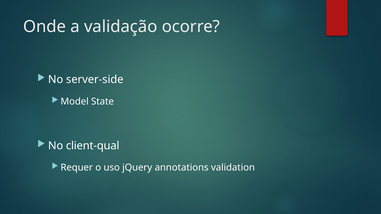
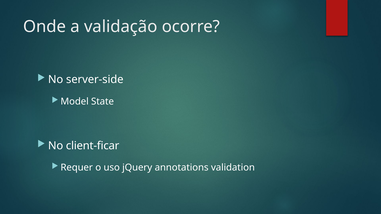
client-qual: client-qual -> client-ficar (93, 146)
